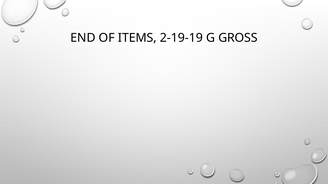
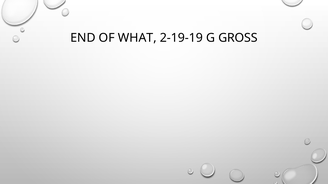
ITEMS: ITEMS -> WHAT (137, 38)
